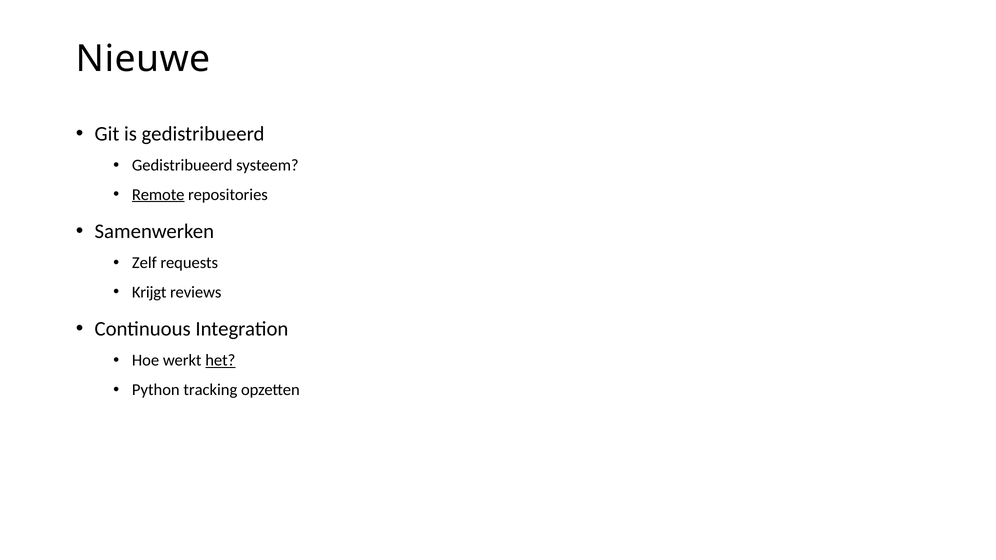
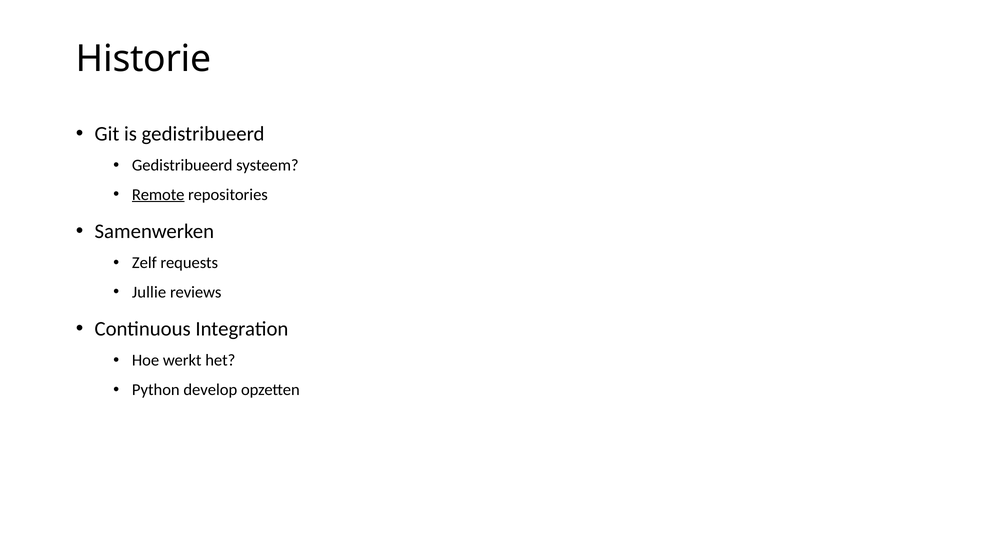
Nieuwe: Nieuwe -> Historie (144, 59)
Krijgt: Krijgt -> Jullie (149, 292)
het underline: present -> none (220, 361)
tracking: tracking -> develop (210, 390)
